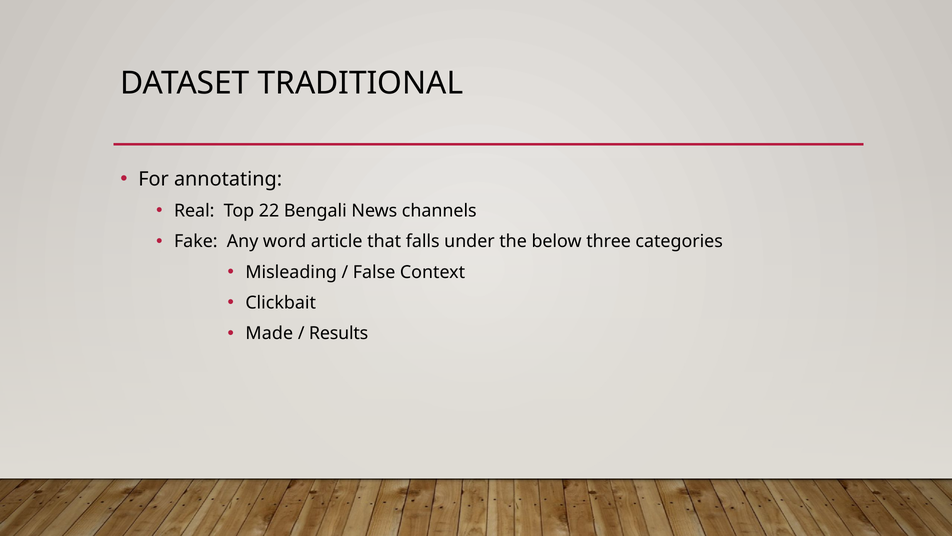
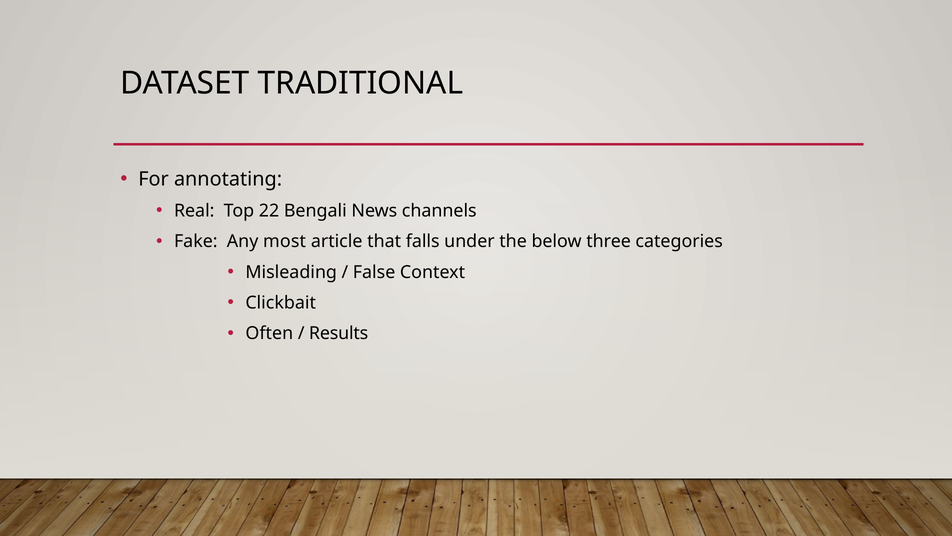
word: word -> most (285, 241)
Made: Made -> Often (269, 333)
